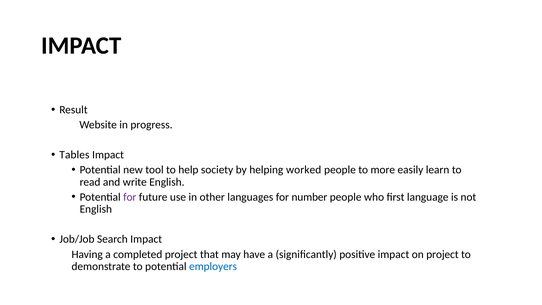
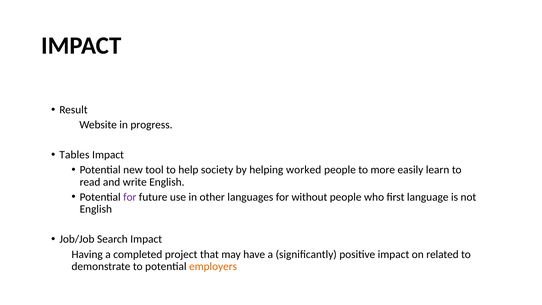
number: number -> without (309, 197)
on project: project -> related (442, 254)
employers colour: blue -> orange (213, 266)
